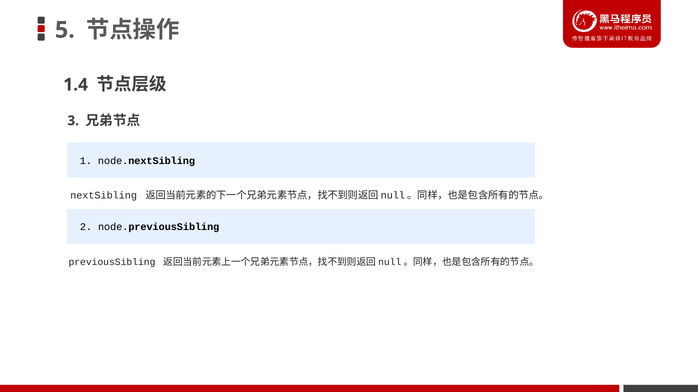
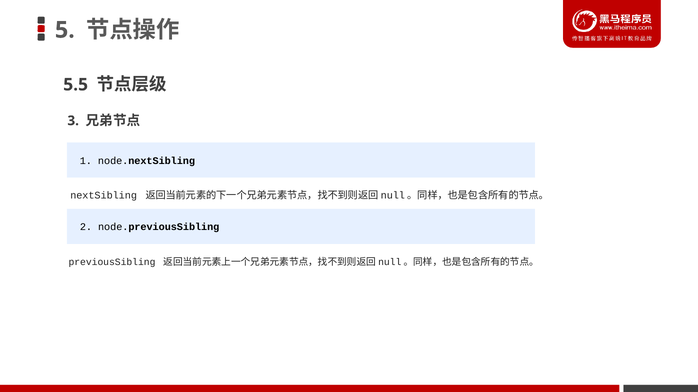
1.4: 1.4 -> 5.5 (76, 85)
